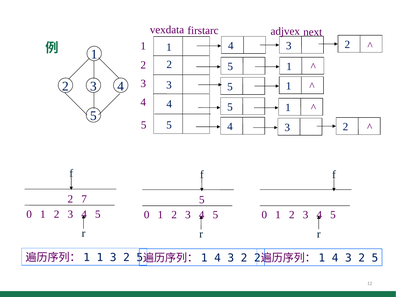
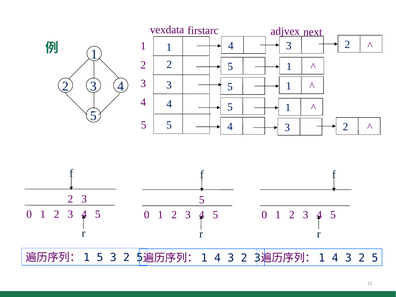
7: 7 -> 3 (84, 199)
1: 1 -> 5 (100, 257)
3 2 2: 2 -> 3 (257, 258)
